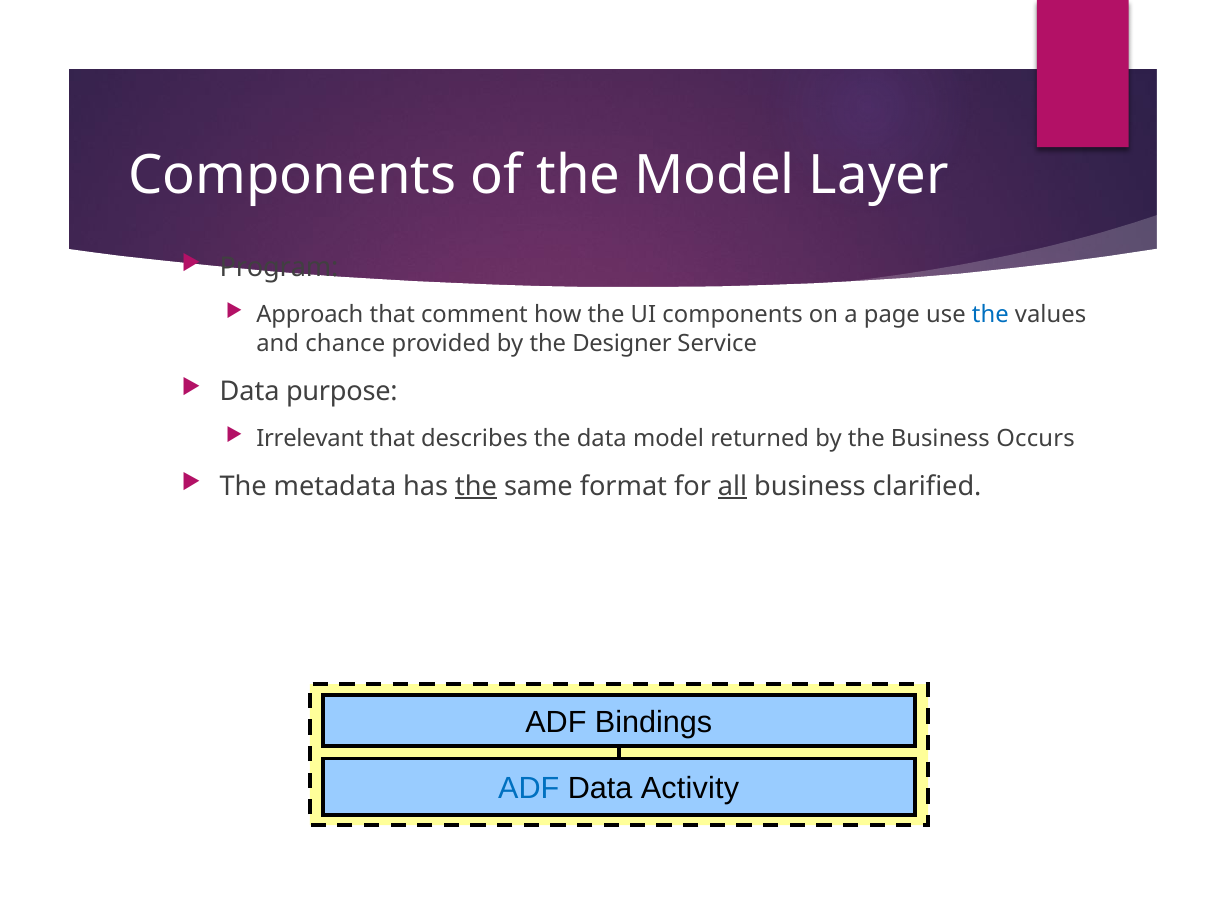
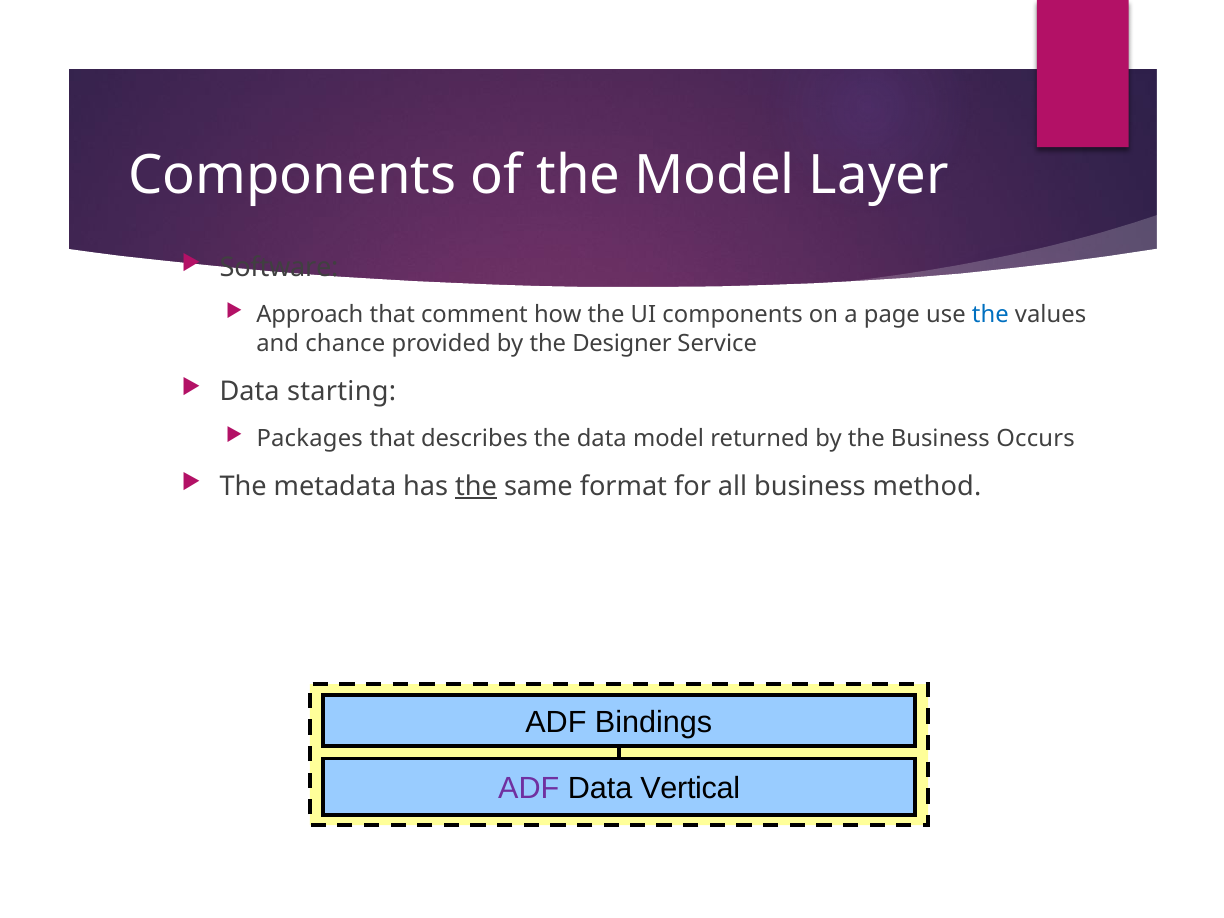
Program: Program -> Software (279, 267)
purpose: purpose -> starting (342, 391)
Irrelevant: Irrelevant -> Packages (310, 439)
all underline: present -> none (733, 486)
clarified: clarified -> method (927, 486)
ADF colour: blue -> purple (529, 789)
Activity: Activity -> Vertical (690, 789)
